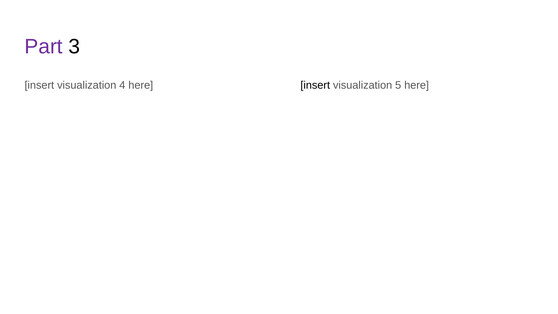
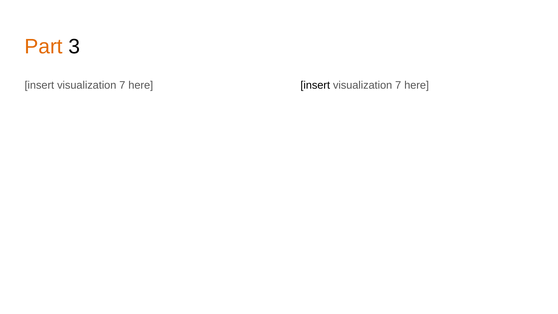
Part colour: purple -> orange (44, 47)
4: 4 -> 7 (122, 85)
5: 5 -> 7 (398, 85)
